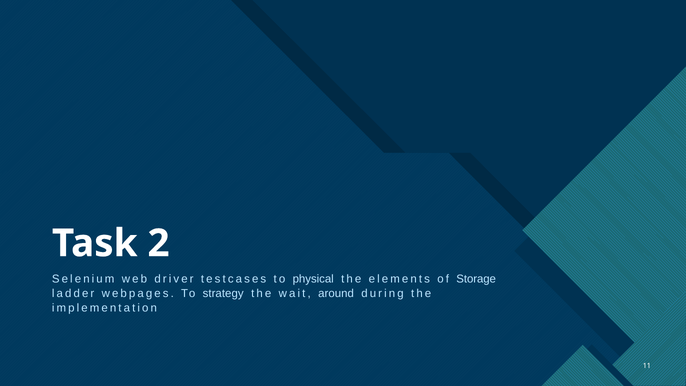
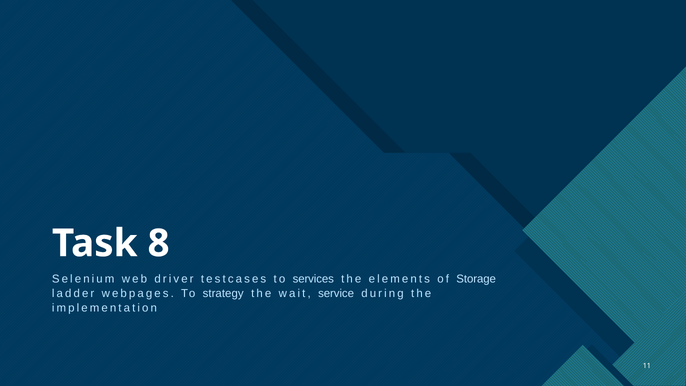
2: 2 -> 8 (159, 243)
physical: physical -> services (313, 279)
around: around -> service (336, 293)
